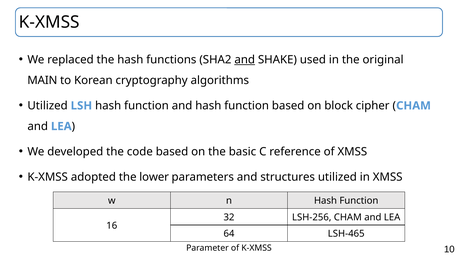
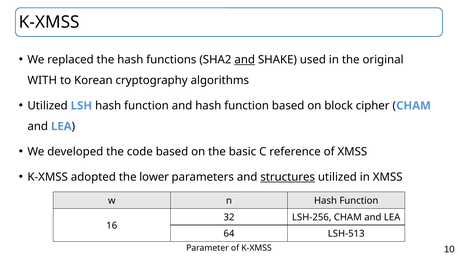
MAIN: MAIN -> WITH (42, 80)
structures underline: none -> present (288, 177)
LSH-465: LSH-465 -> LSH-513 (346, 233)
